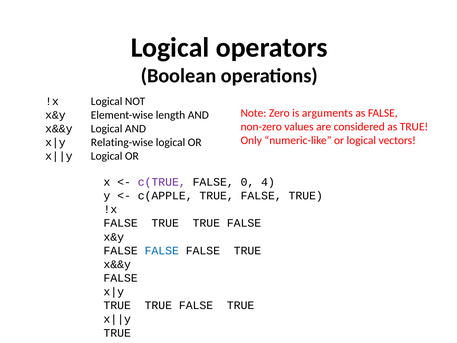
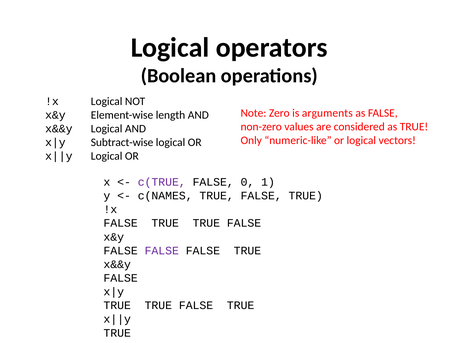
Relating-wise: Relating-wise -> Subtract-wise (122, 142)
4: 4 -> 1 (268, 182)
c(APPLE: c(APPLE -> c(NAMES (165, 196)
FALSE colour: blue -> purple (162, 250)
